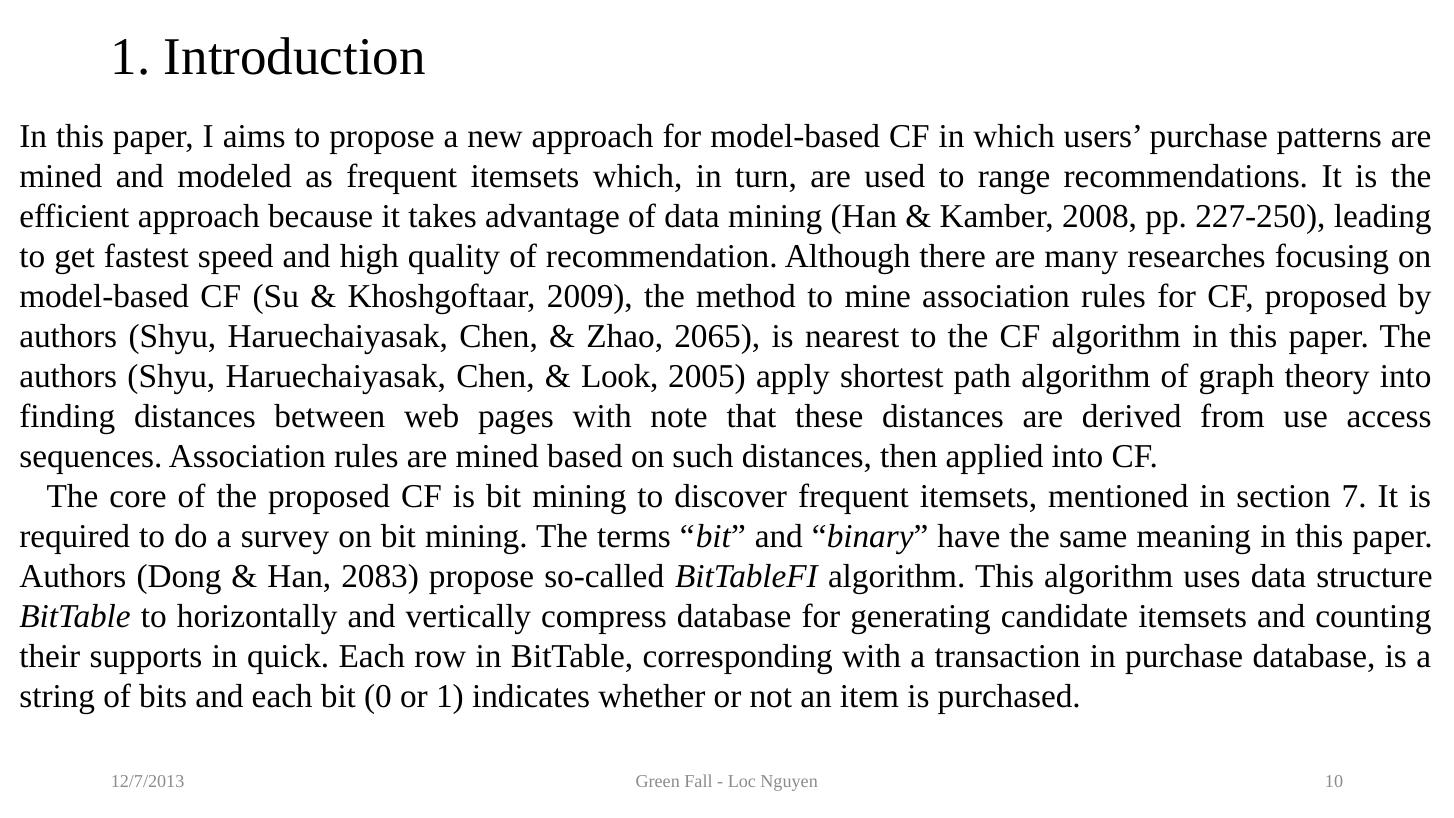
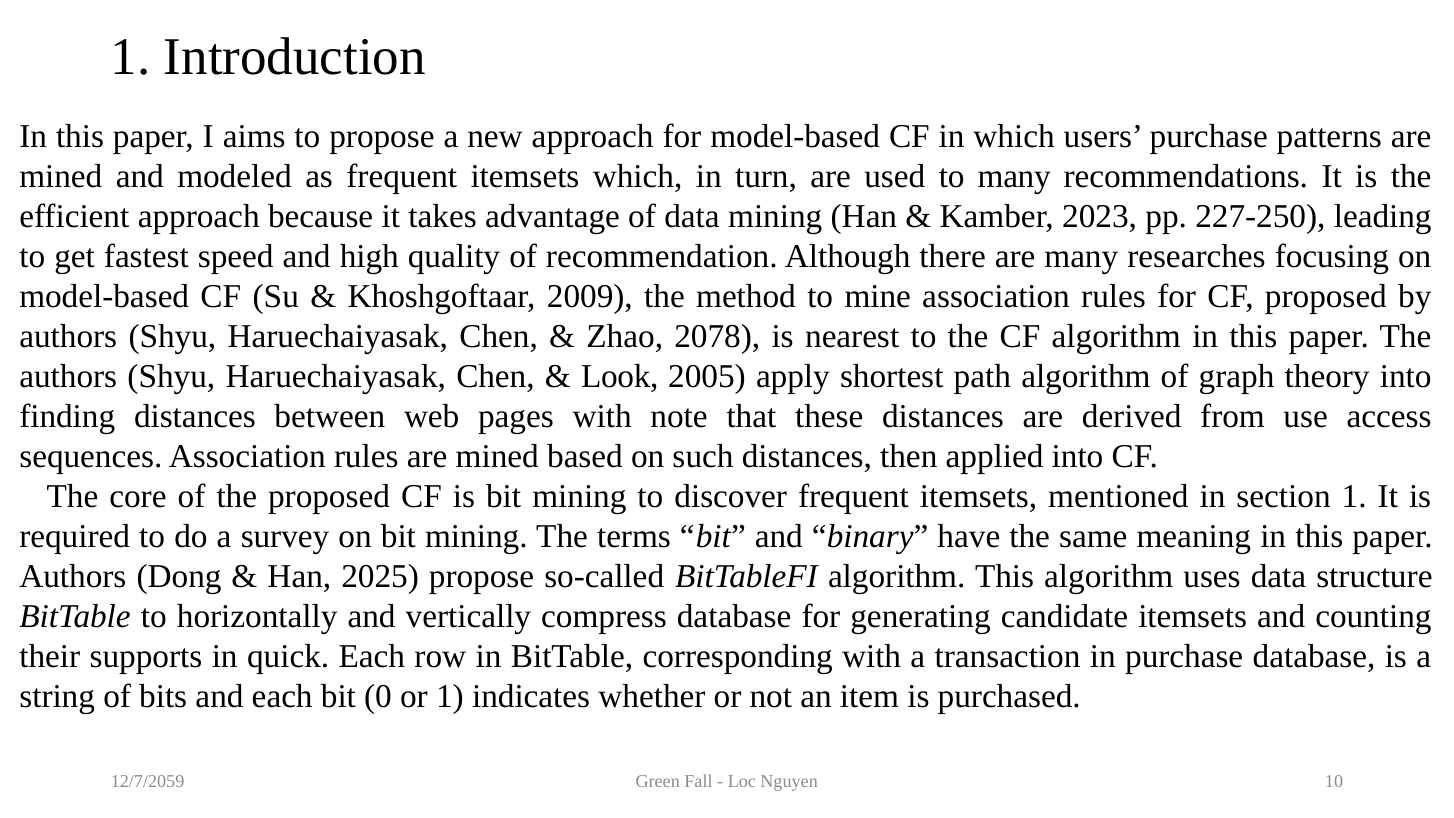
to range: range -> many (1014, 177)
2008: 2008 -> 2023 (1100, 217)
2065: 2065 -> 2078 (717, 337)
section 7: 7 -> 1 (1354, 497)
2083: 2083 -> 2025 (380, 576)
12/7/2013: 12/7/2013 -> 12/7/2059 (148, 781)
